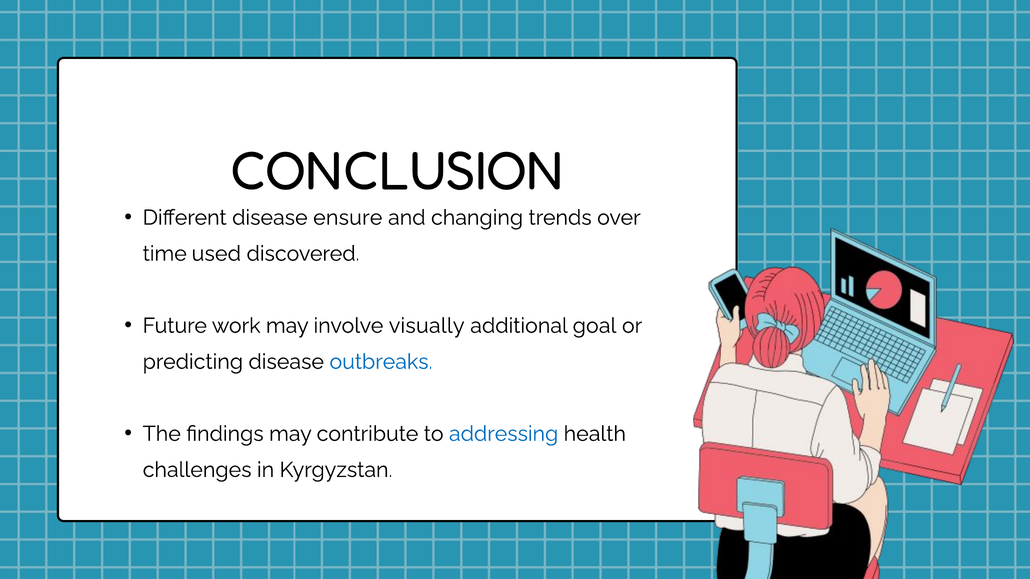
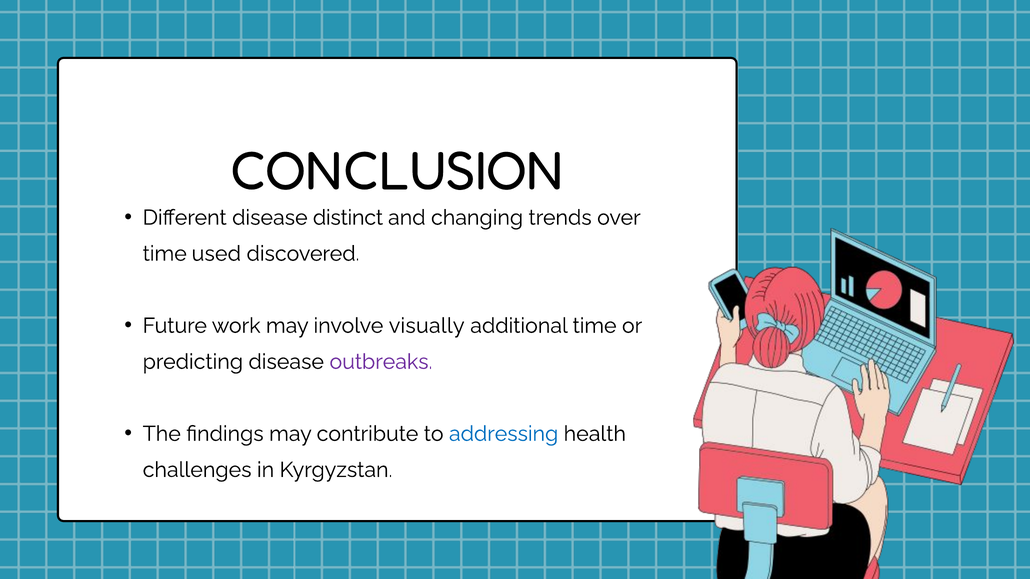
ensure: ensure -> distinct (348, 218)
additional goal: goal -> time (595, 326)
outbreaks colour: blue -> purple (381, 362)
